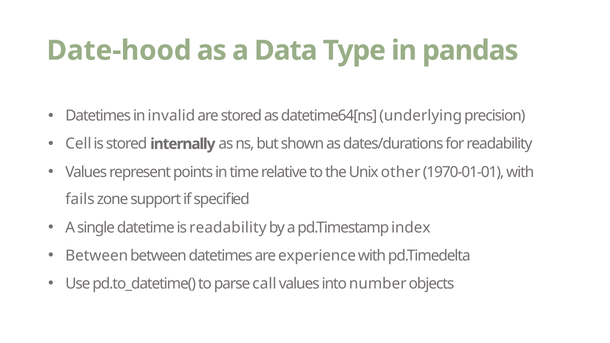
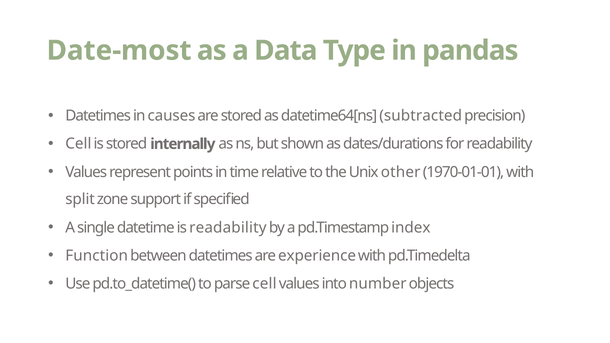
Date-hood: Date-hood -> Date-most (119, 51)
invalid: invalid -> causes (172, 116)
underlying: underlying -> subtracted (421, 116)
fails: fails -> split (80, 200)
Between: Between -> Function (97, 256)
parse call: call -> cell (264, 284)
